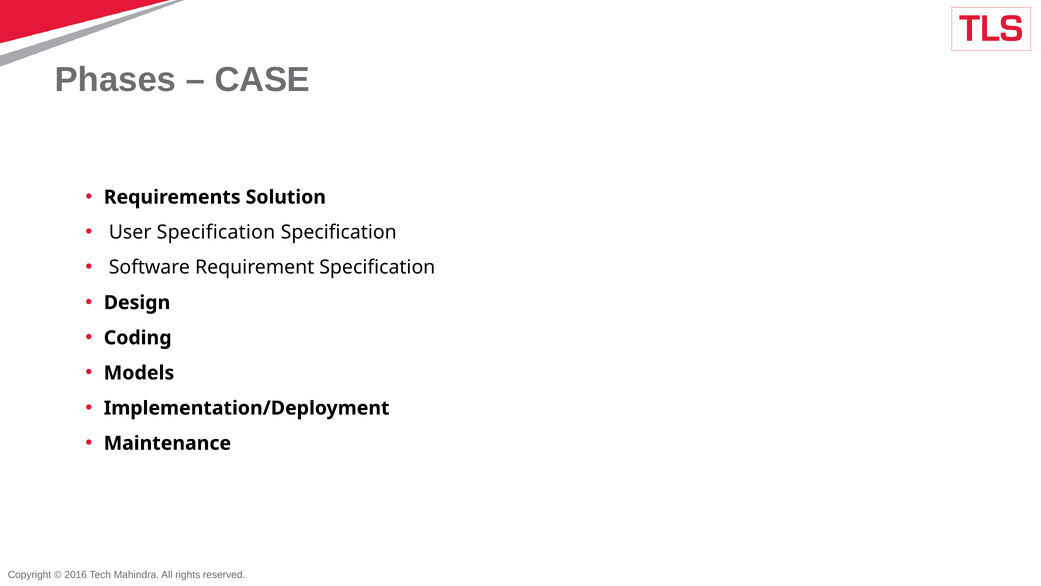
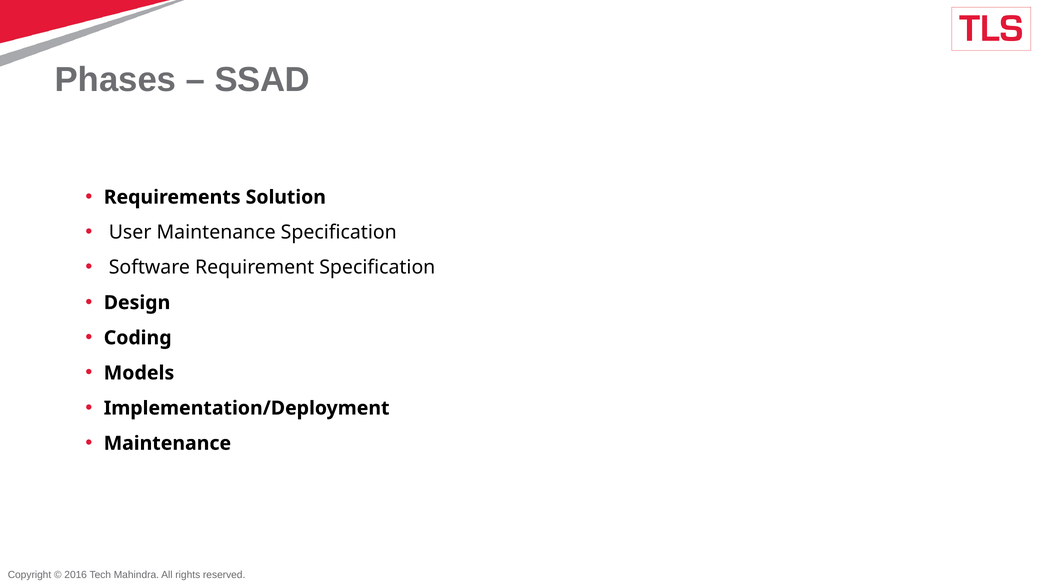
CASE: CASE -> SSAD (262, 80)
User Specification: Specification -> Maintenance (216, 232)
